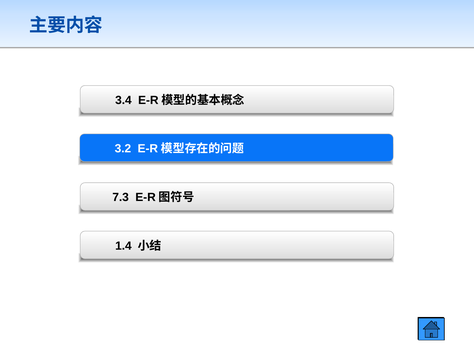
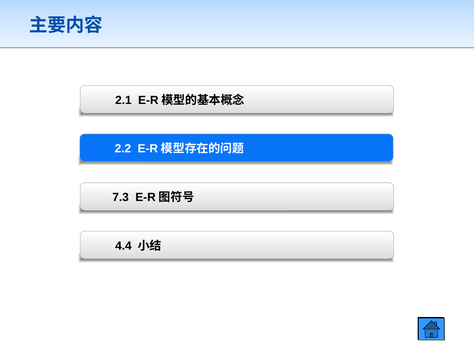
3.4: 3.4 -> 2.1 (123, 100)
3.2: 3.2 -> 2.2 (123, 149)
1.4: 1.4 -> 4.4 (123, 246)
